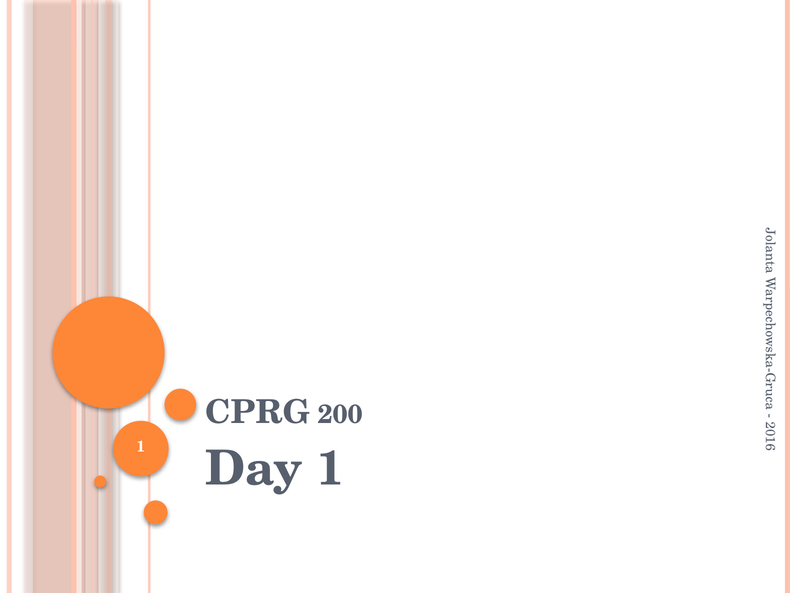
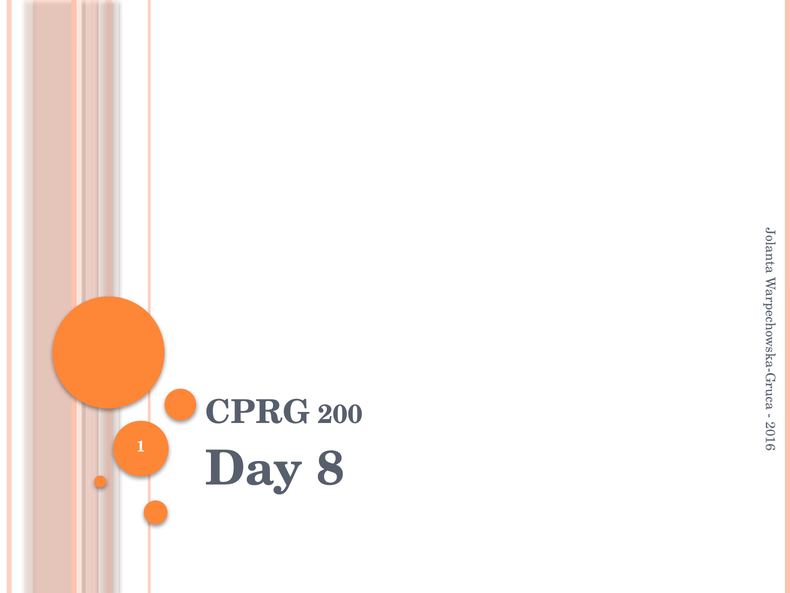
Day 1: 1 -> 8 (331, 469)
